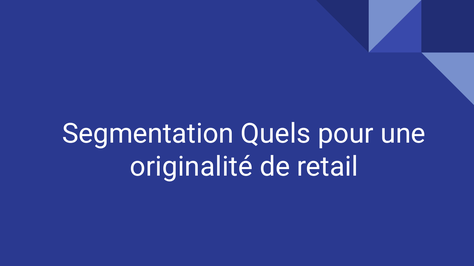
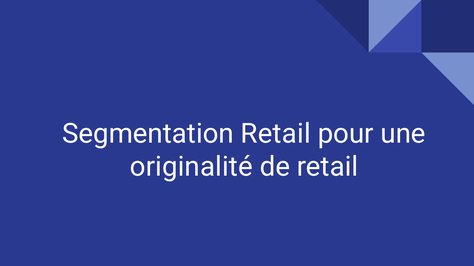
Segmentation Quels: Quels -> Retail (276, 134)
